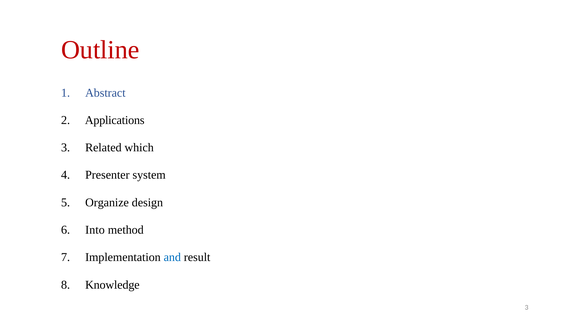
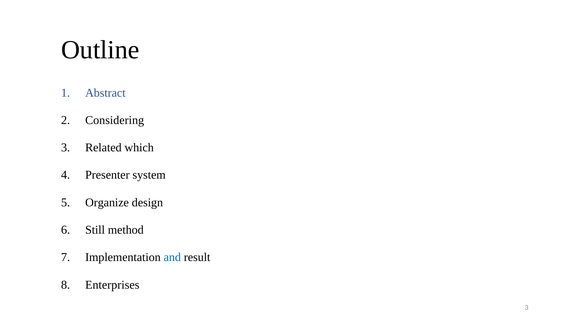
Outline colour: red -> black (100, 50)
Applications: Applications -> Considering (115, 120)
Into: Into -> Still (95, 230)
Knowledge: Knowledge -> Enterprises (112, 285)
